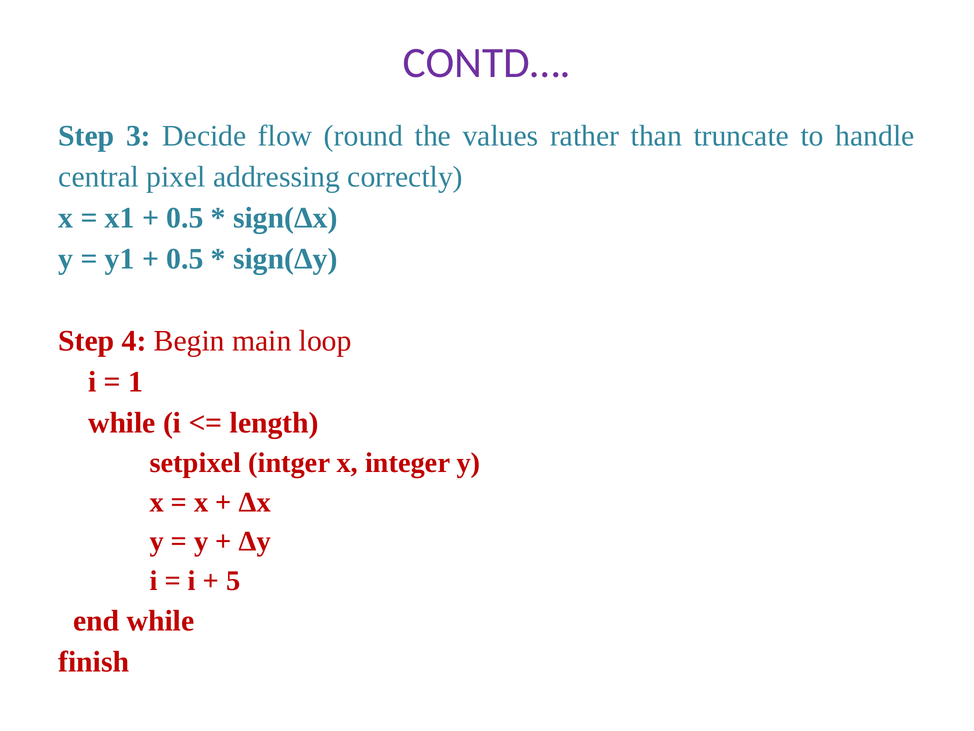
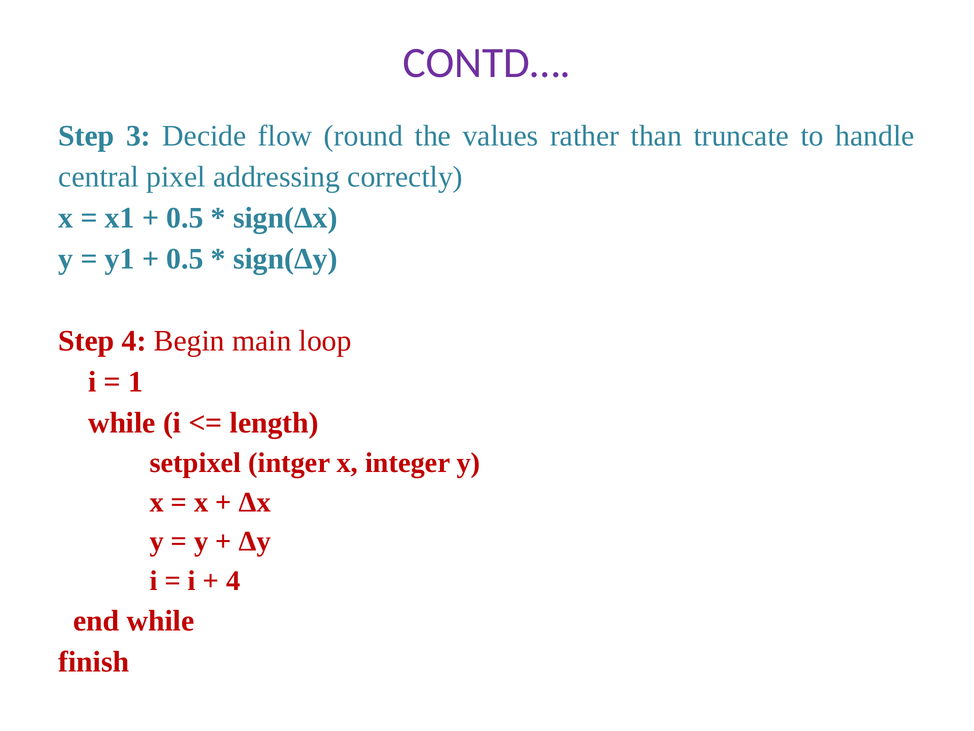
5: 5 -> 4 (233, 580)
